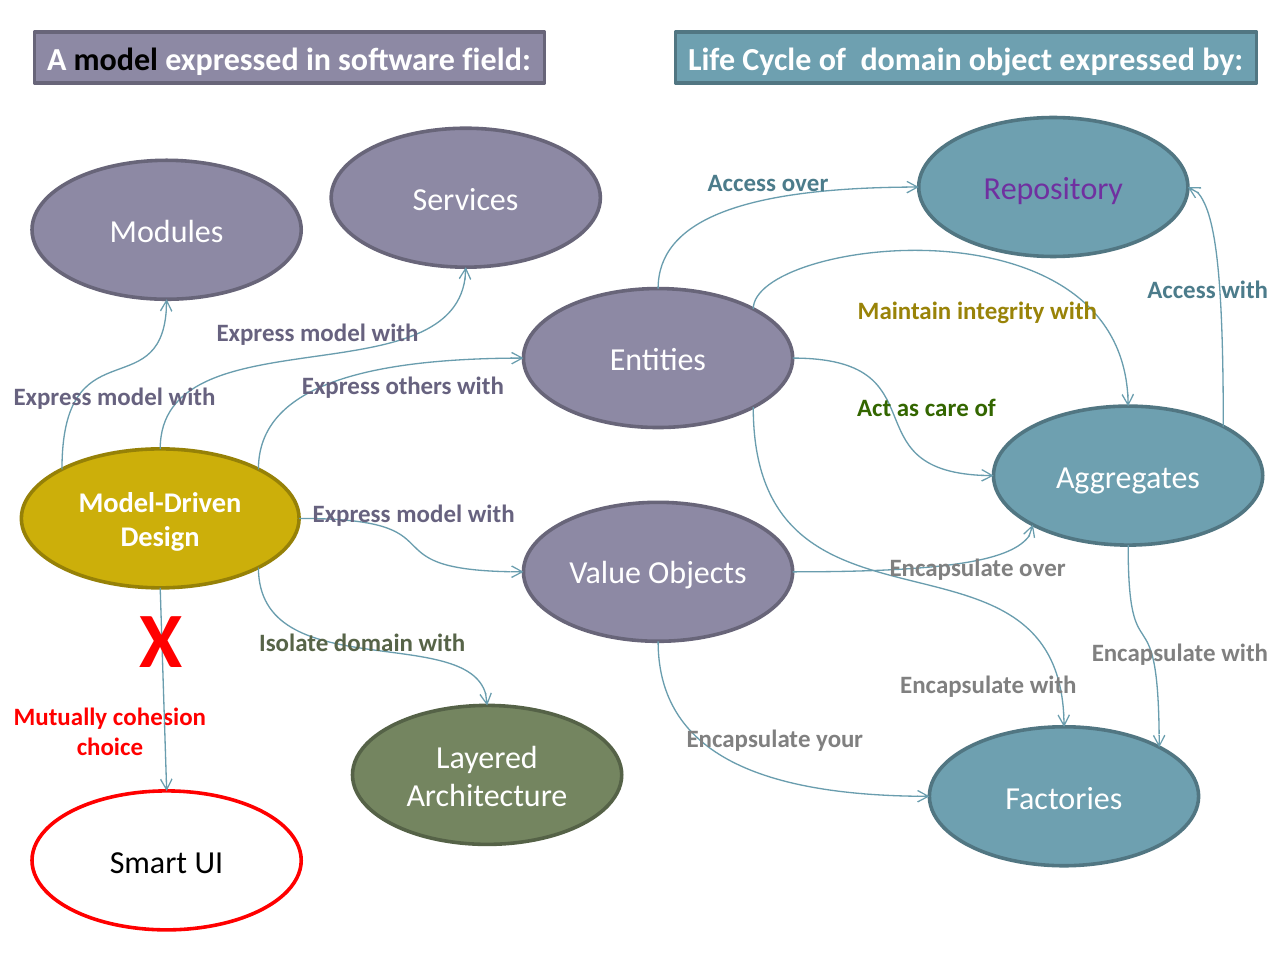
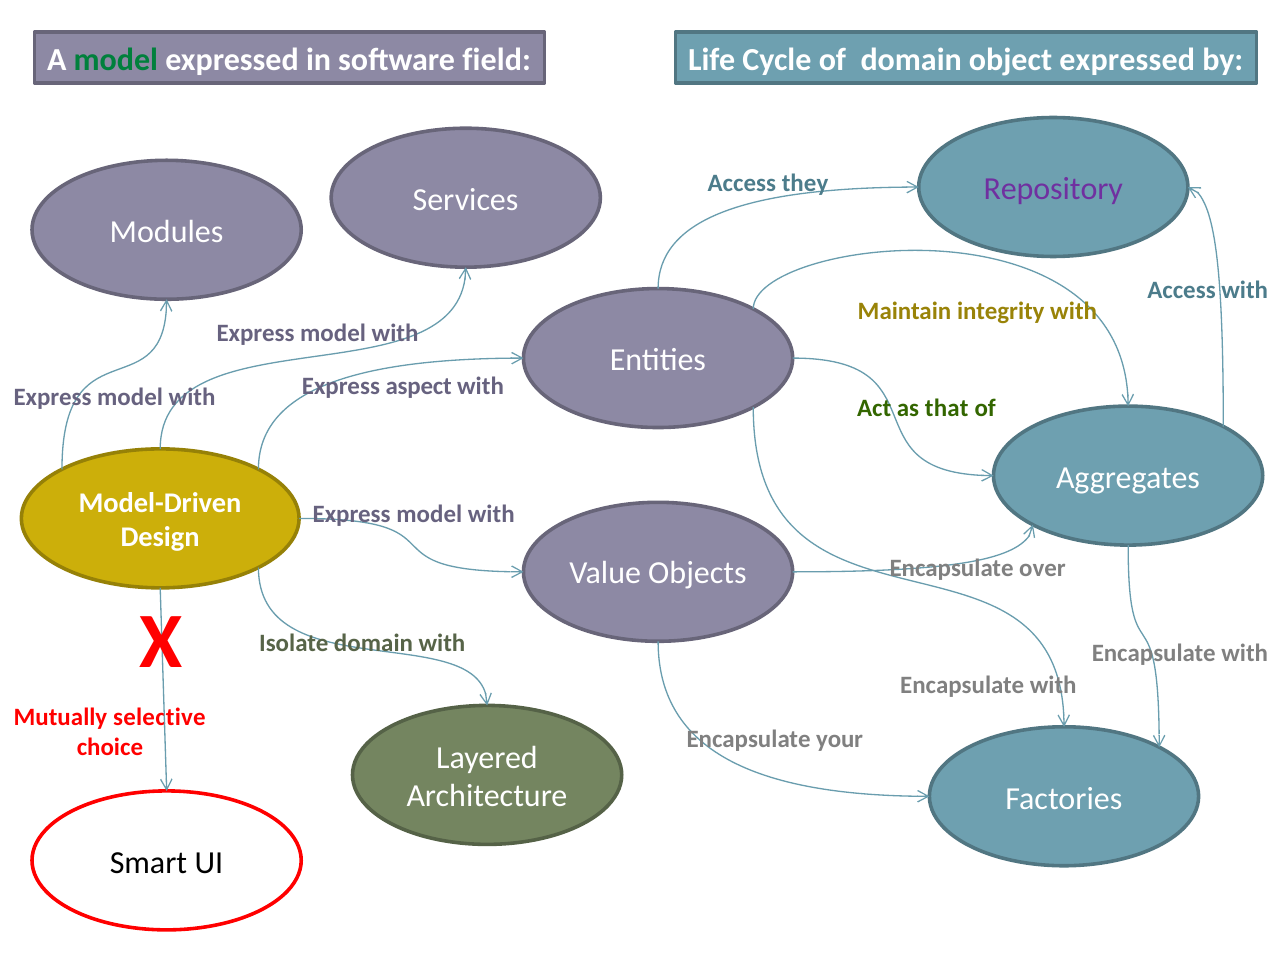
model colour: black -> green (116, 60)
Access over: over -> they (805, 183)
others: others -> aspect (419, 386)
care: care -> that (947, 408)
cohesion: cohesion -> selective (159, 717)
